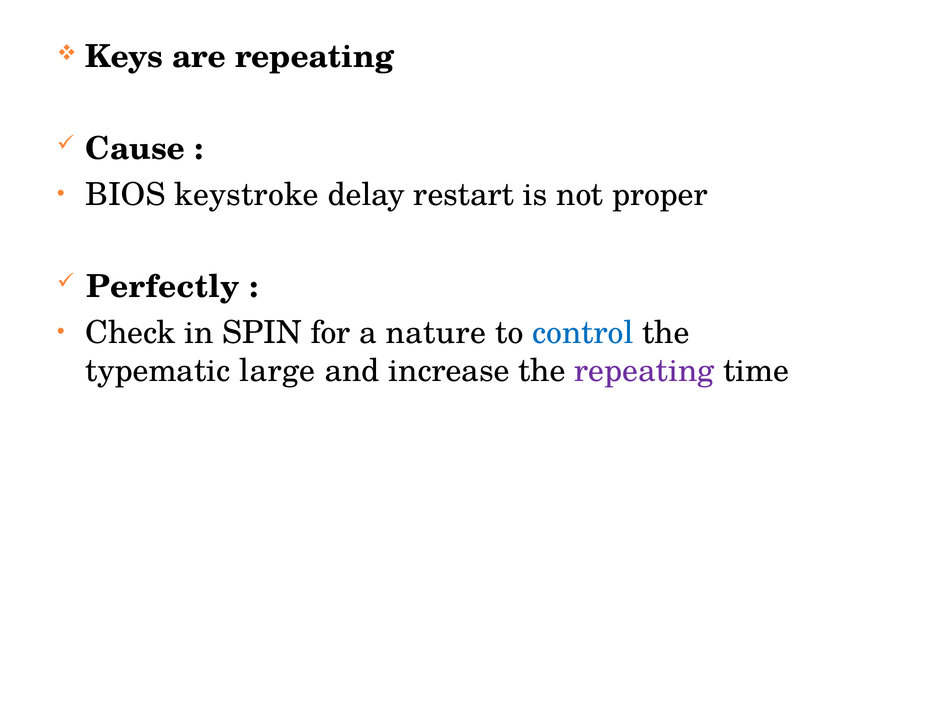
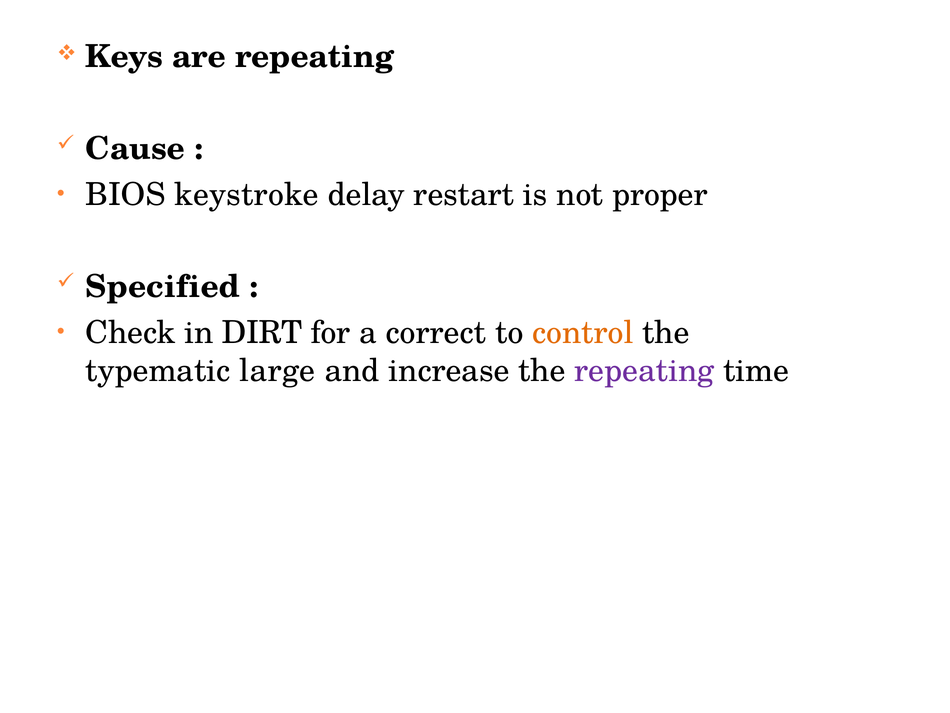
Perfectly: Perfectly -> Specified (163, 286)
SPIN: SPIN -> DIRT (262, 332)
nature: nature -> correct (436, 332)
control colour: blue -> orange (583, 332)
